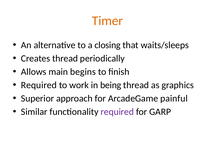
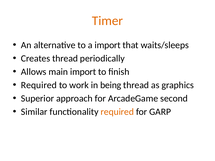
a closing: closing -> import (108, 45)
main begins: begins -> import (83, 72)
painful: painful -> second (174, 99)
required colour: purple -> orange (117, 112)
